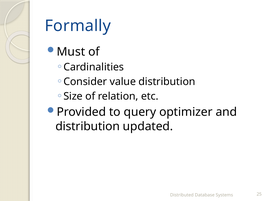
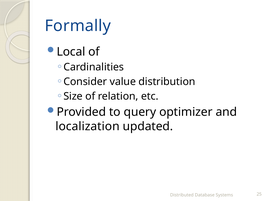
Must: Must -> Local (71, 52)
distribution: distribution -> localization (88, 126)
